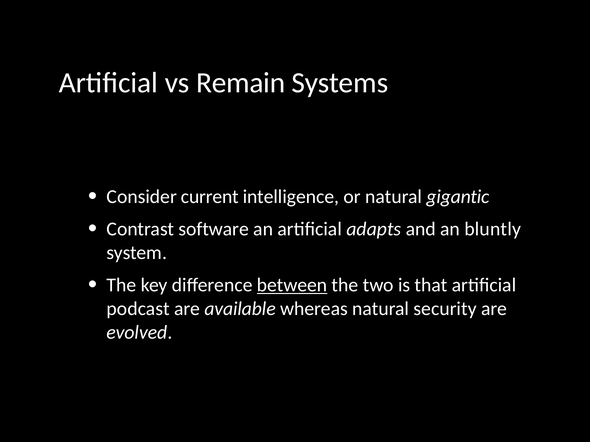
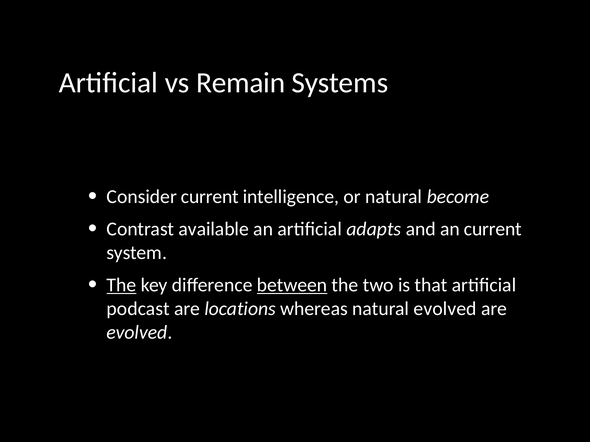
gigantic: gigantic -> become (458, 197)
software: software -> available (214, 229)
an bluntly: bluntly -> current (493, 229)
The underline: none -> present (121, 285)
available: available -> locations (240, 309)
natural security: security -> evolved (445, 309)
